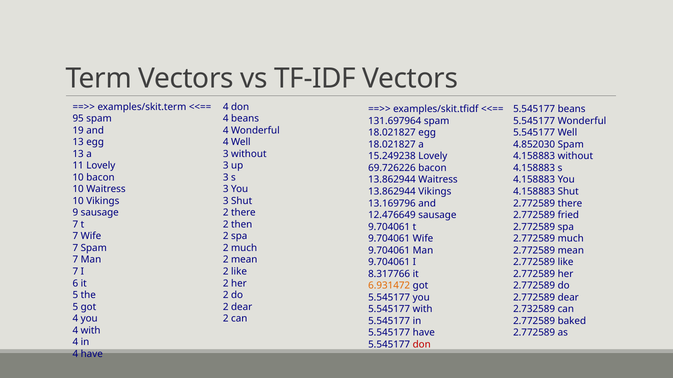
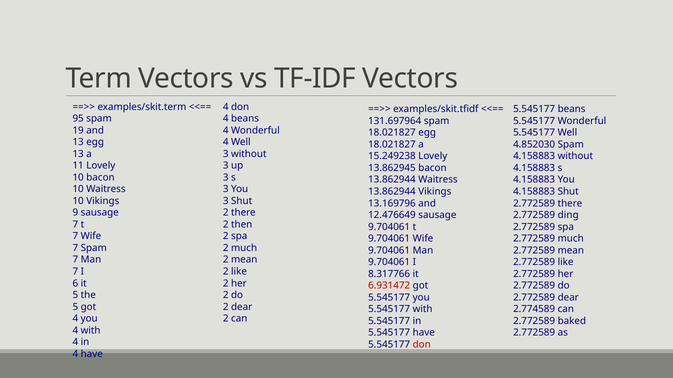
69.726226: 69.726226 -> 13.862945 (392, 168)
fried: fried -> ding (568, 215)
6.931472 colour: orange -> red (389, 286)
2.732589: 2.732589 -> 2.774589 (534, 310)
